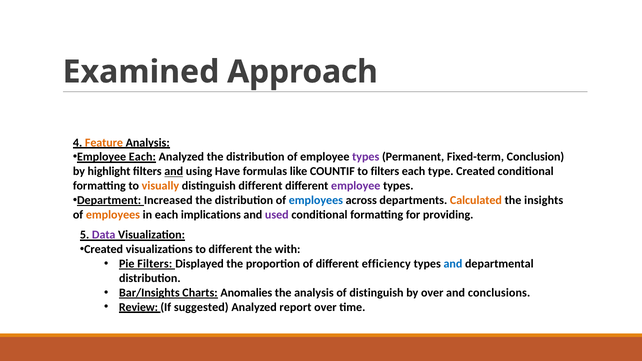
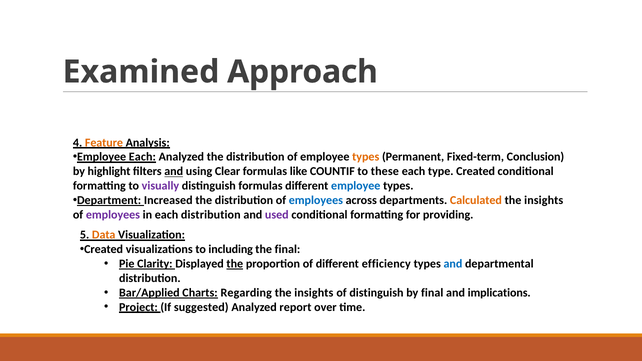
types colour: purple -> orange (366, 157)
Have: Have -> Clear (228, 172)
to filters: filters -> these (385, 172)
visually colour: orange -> purple (160, 186)
distinguish different: different -> formulas (260, 186)
employee colour: purple -> blue (356, 186)
employees colour: orange -> purple (113, 215)
each implications: implications -> distribution (211, 215)
Data colour: purple -> orange (104, 235)
to different: different -> including (231, 249)
the with: with -> final (288, 249)
Pie Filters: Filters -> Clarity (155, 264)
the underline: none -> present (235, 264)
Bar/Insights: Bar/Insights -> Bar/Applied (149, 293)
Anomalies: Anomalies -> Regarding (246, 293)
analysis: analysis -> insights (314, 293)
by over: over -> final (432, 293)
conclusions: conclusions -> implications (499, 293)
Review: Review -> Project (138, 307)
